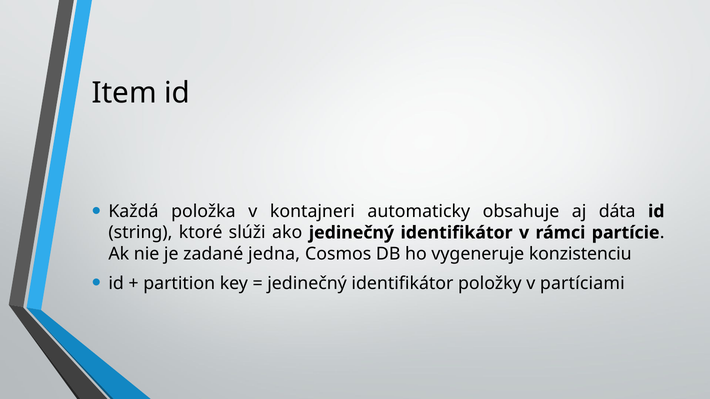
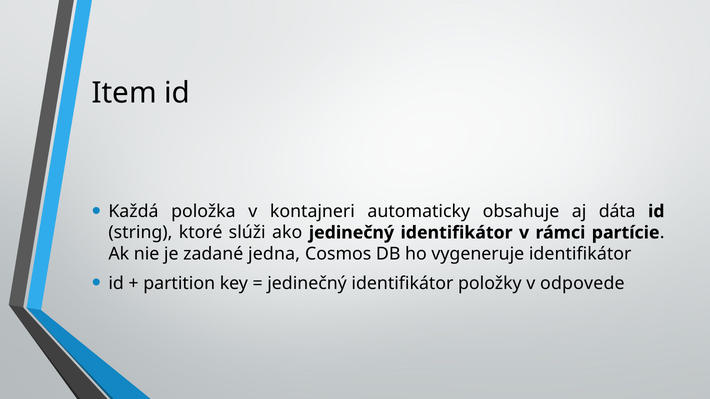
vygeneruje konzistenciu: konzistenciu -> identifikátor (580, 254)
partíciami: partíciami -> odpovede (582, 283)
